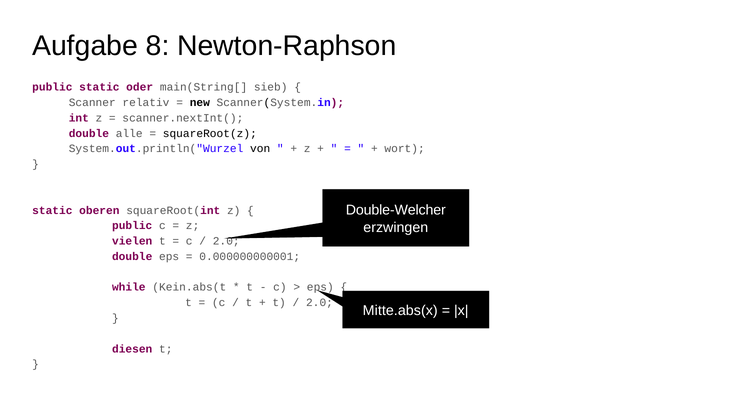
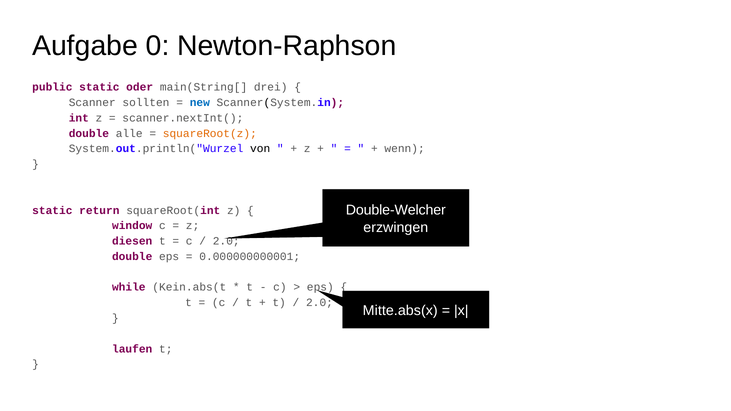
8: 8 -> 0 (158, 46)
sieb: sieb -> drei (271, 87)
relativ: relativ -> sollten (146, 103)
new colour: black -> blue (200, 103)
squareRoot(z colour: black -> orange (210, 133)
wort: wort -> wenn (405, 149)
oberen: oberen -> return (99, 210)
public: public -> window (132, 226)
vielen: vielen -> diesen (132, 241)
diesen: diesen -> laufen (132, 349)
